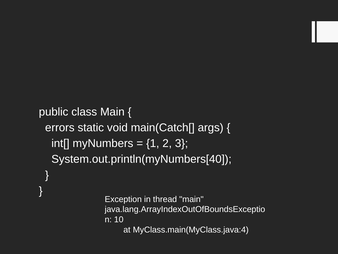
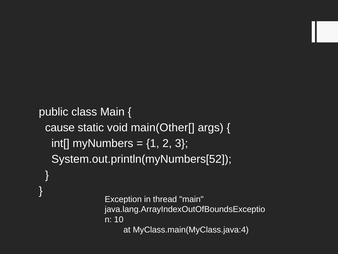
errors: errors -> cause (60, 127)
main(Catch[: main(Catch[ -> main(Other[ (163, 127)
System.out.println(myNumbers[40: System.out.println(myNumbers[40 -> System.out.println(myNumbers[52 (141, 159)
